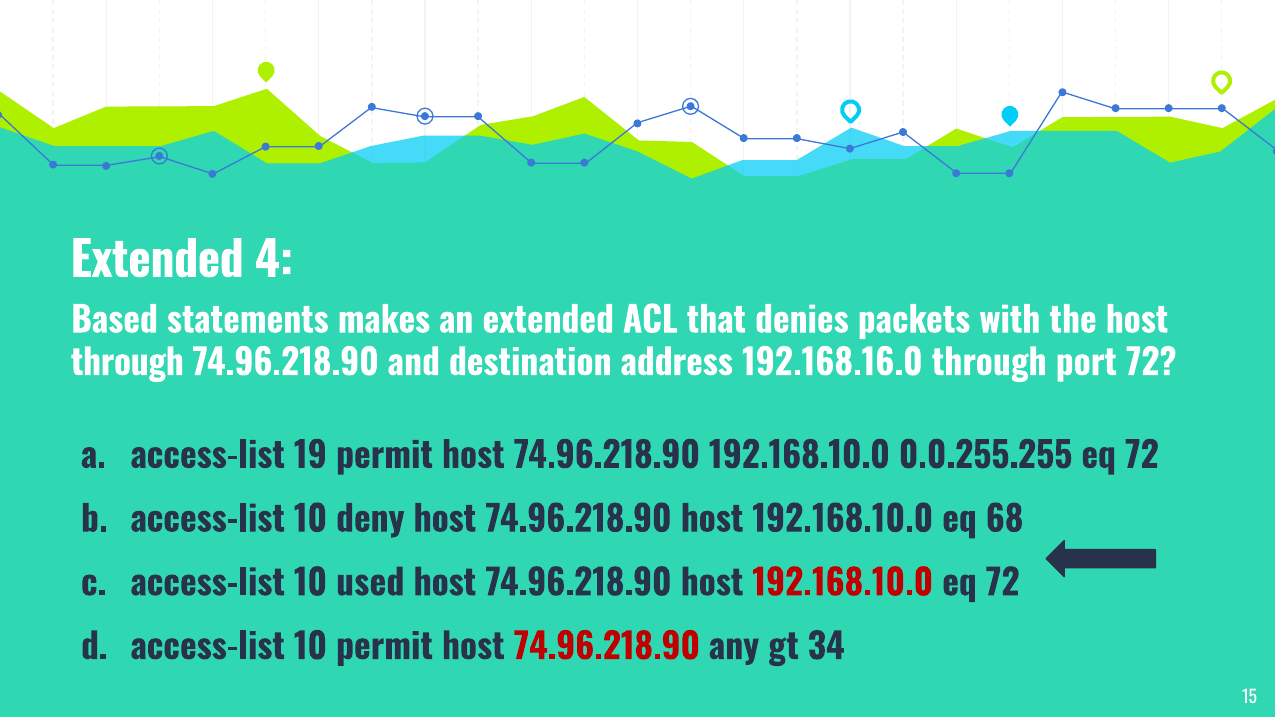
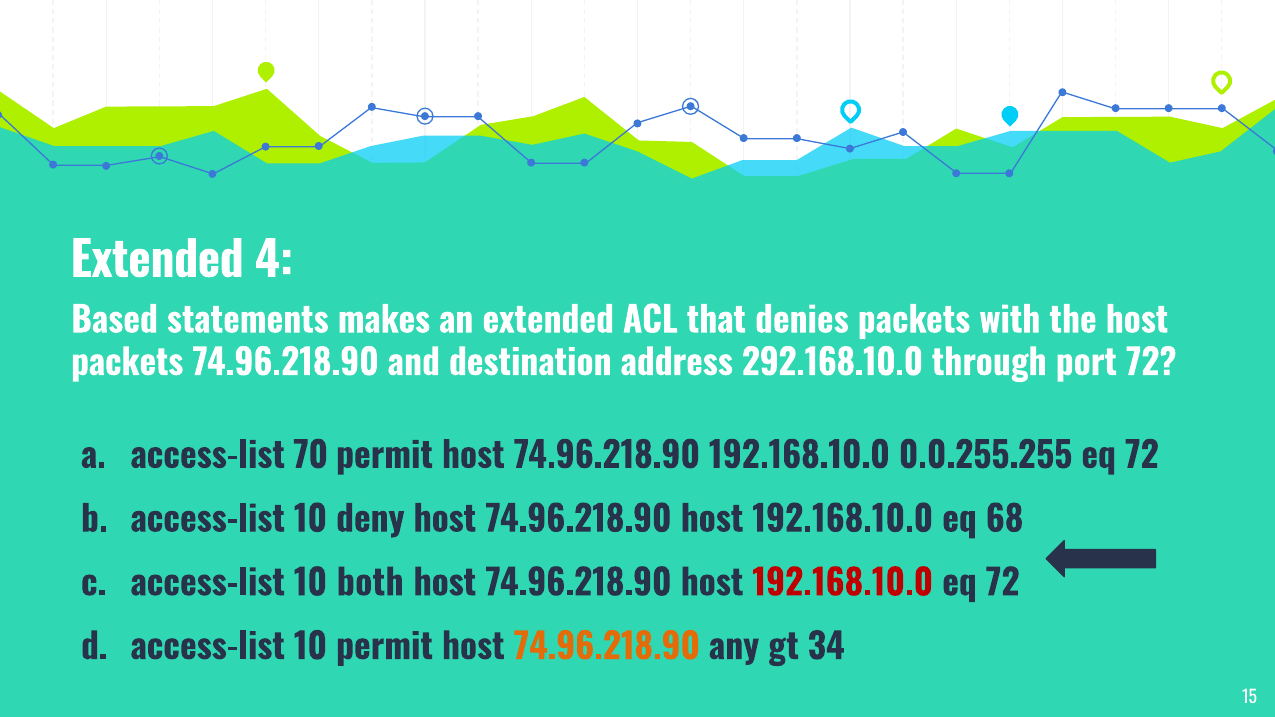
through: through -> packets (127, 363)
192.168.16.0: 192.168.16.0 -> 292.168.10.0 (833, 363)
19: 19 -> 70 (311, 456)
used: used -> both (370, 584)
74.96.218.90 colour: red -> orange (607, 648)
